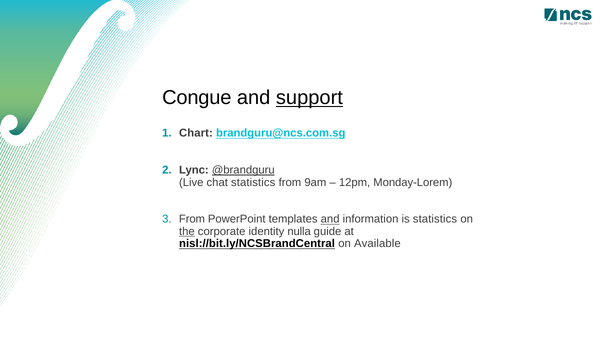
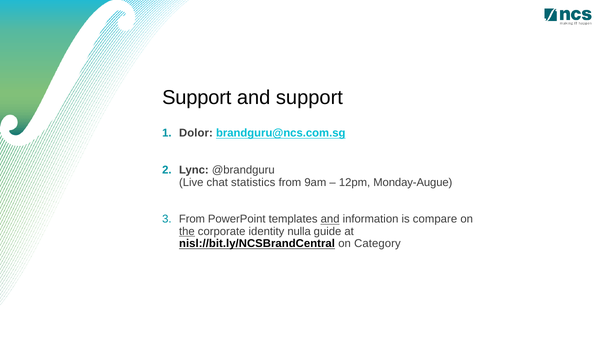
Congue: Congue -> Support (197, 98)
support underline: present -> none (309, 98)
Chart: Chart -> Dolor (196, 133)
@brandguru underline: present -> none (243, 170)
Monday-Lorem: Monday-Lorem -> Monday-Augue (413, 182)
is statistics: statistics -> compare (435, 219)
Available: Available -> Category (377, 243)
